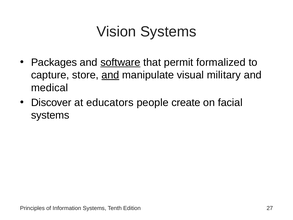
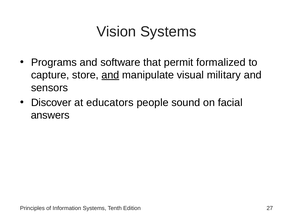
Packages: Packages -> Programs (54, 62)
software underline: present -> none (120, 62)
medical: medical -> sensors (50, 88)
create: create -> sound (186, 102)
systems: systems -> answers (50, 115)
